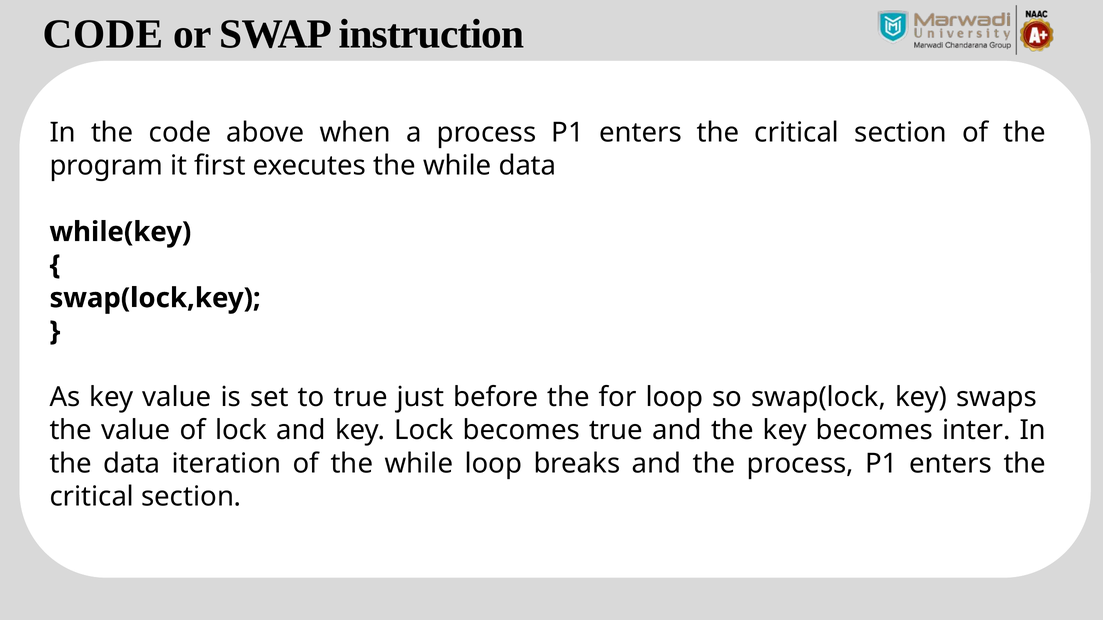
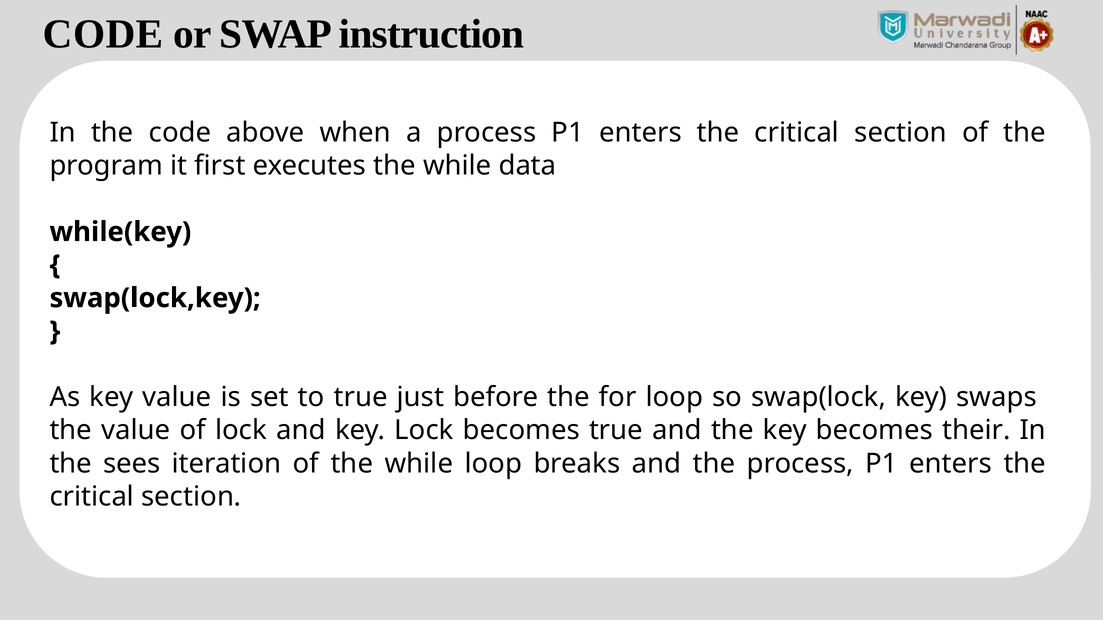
inter: inter -> their (976, 431)
the data: data -> sees (132, 464)
